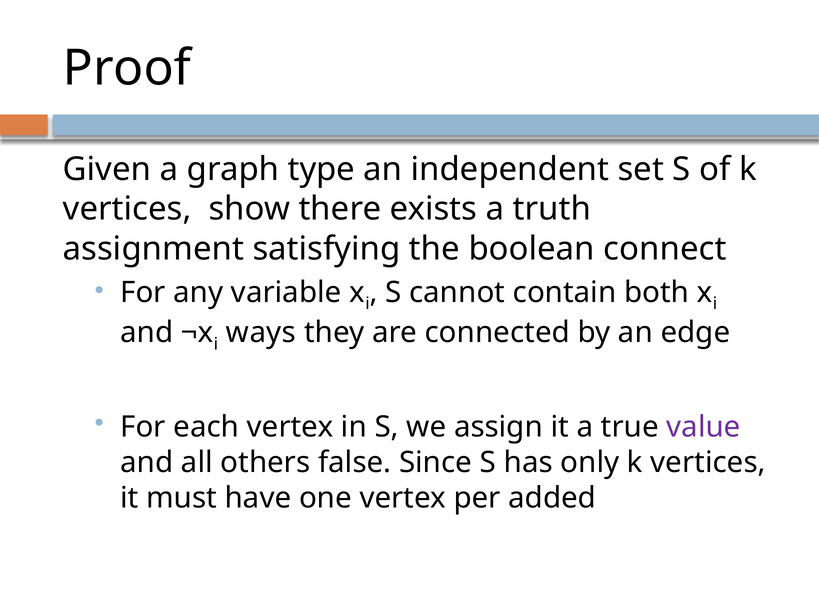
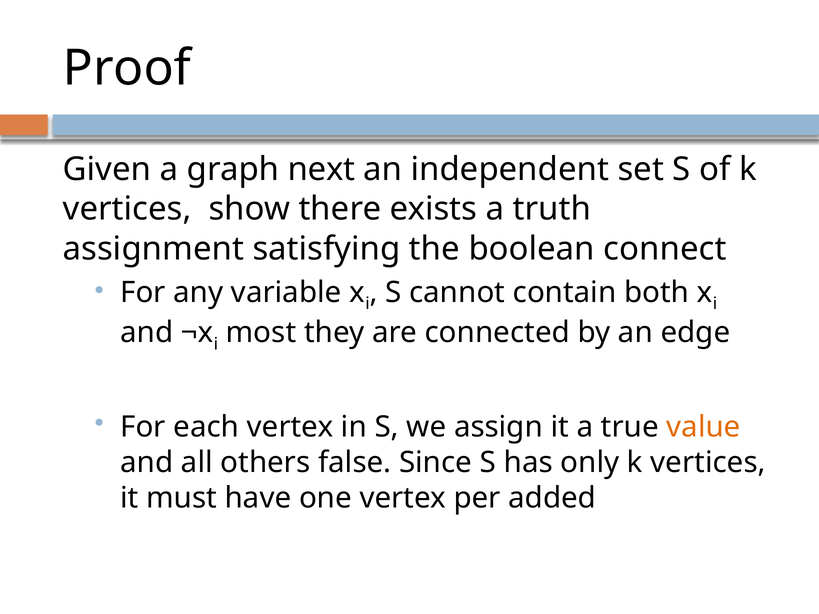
type: type -> next (321, 169)
ways: ways -> most (261, 333)
value colour: purple -> orange (704, 427)
